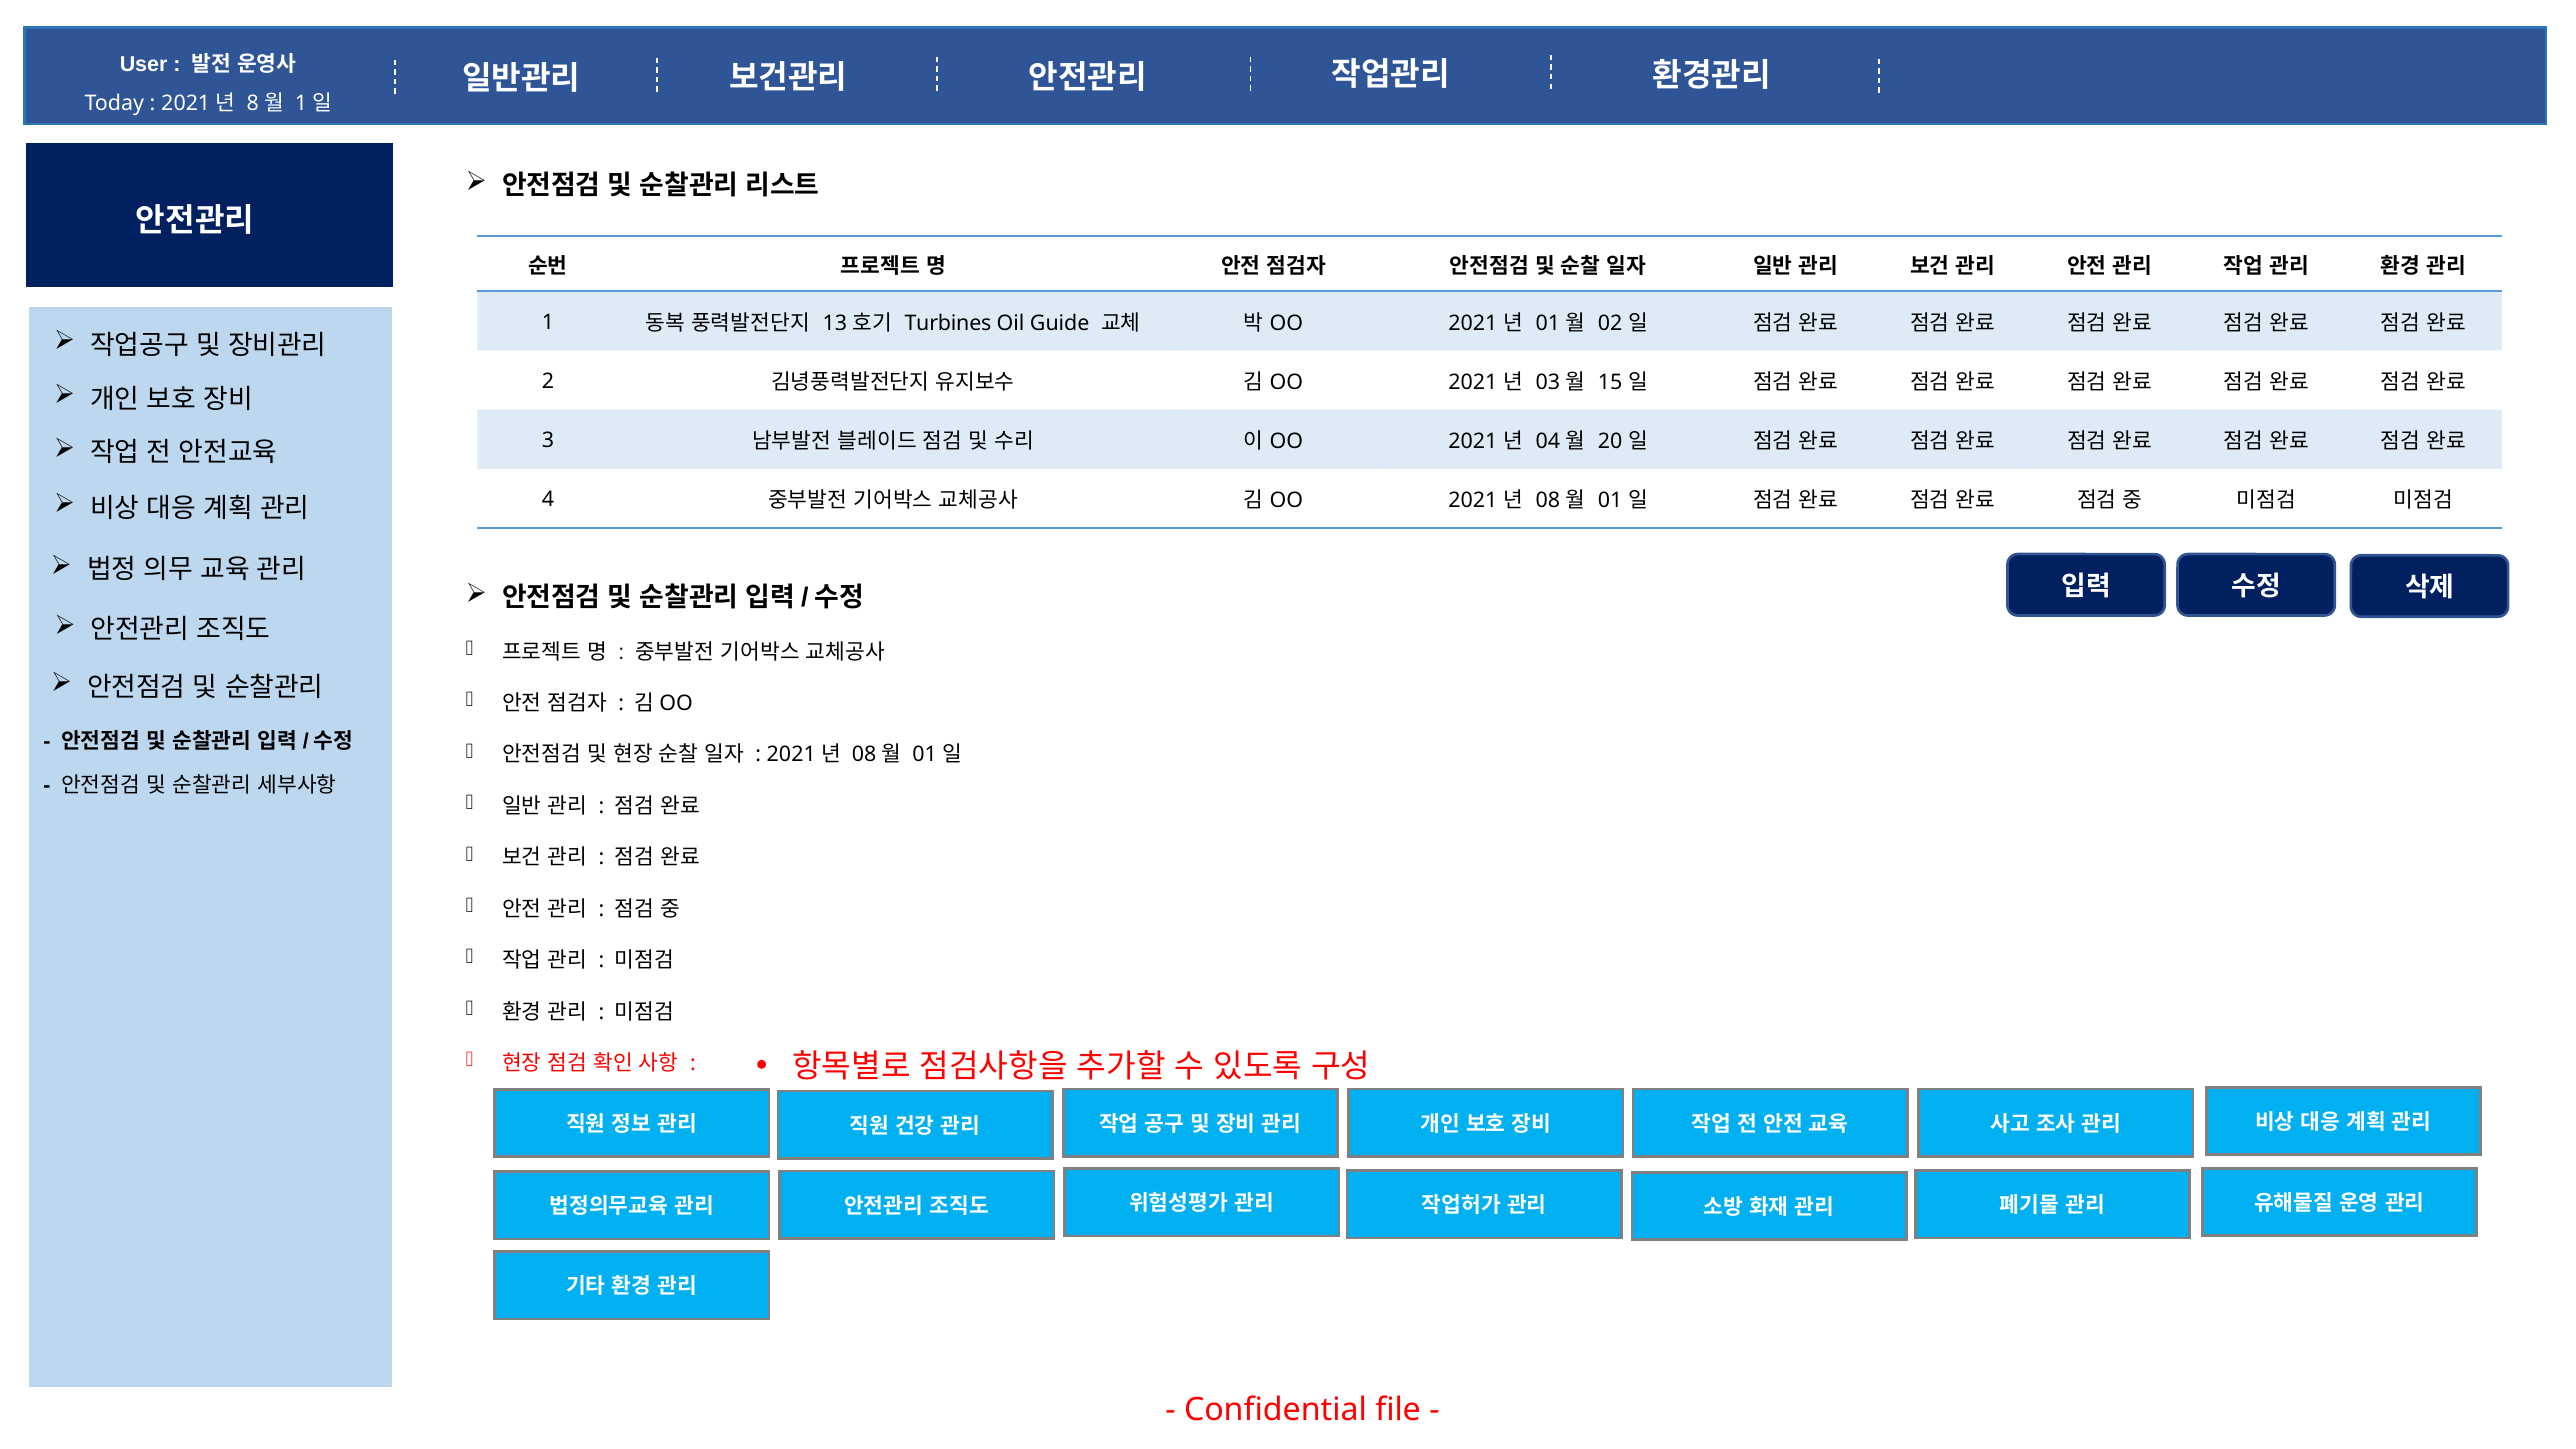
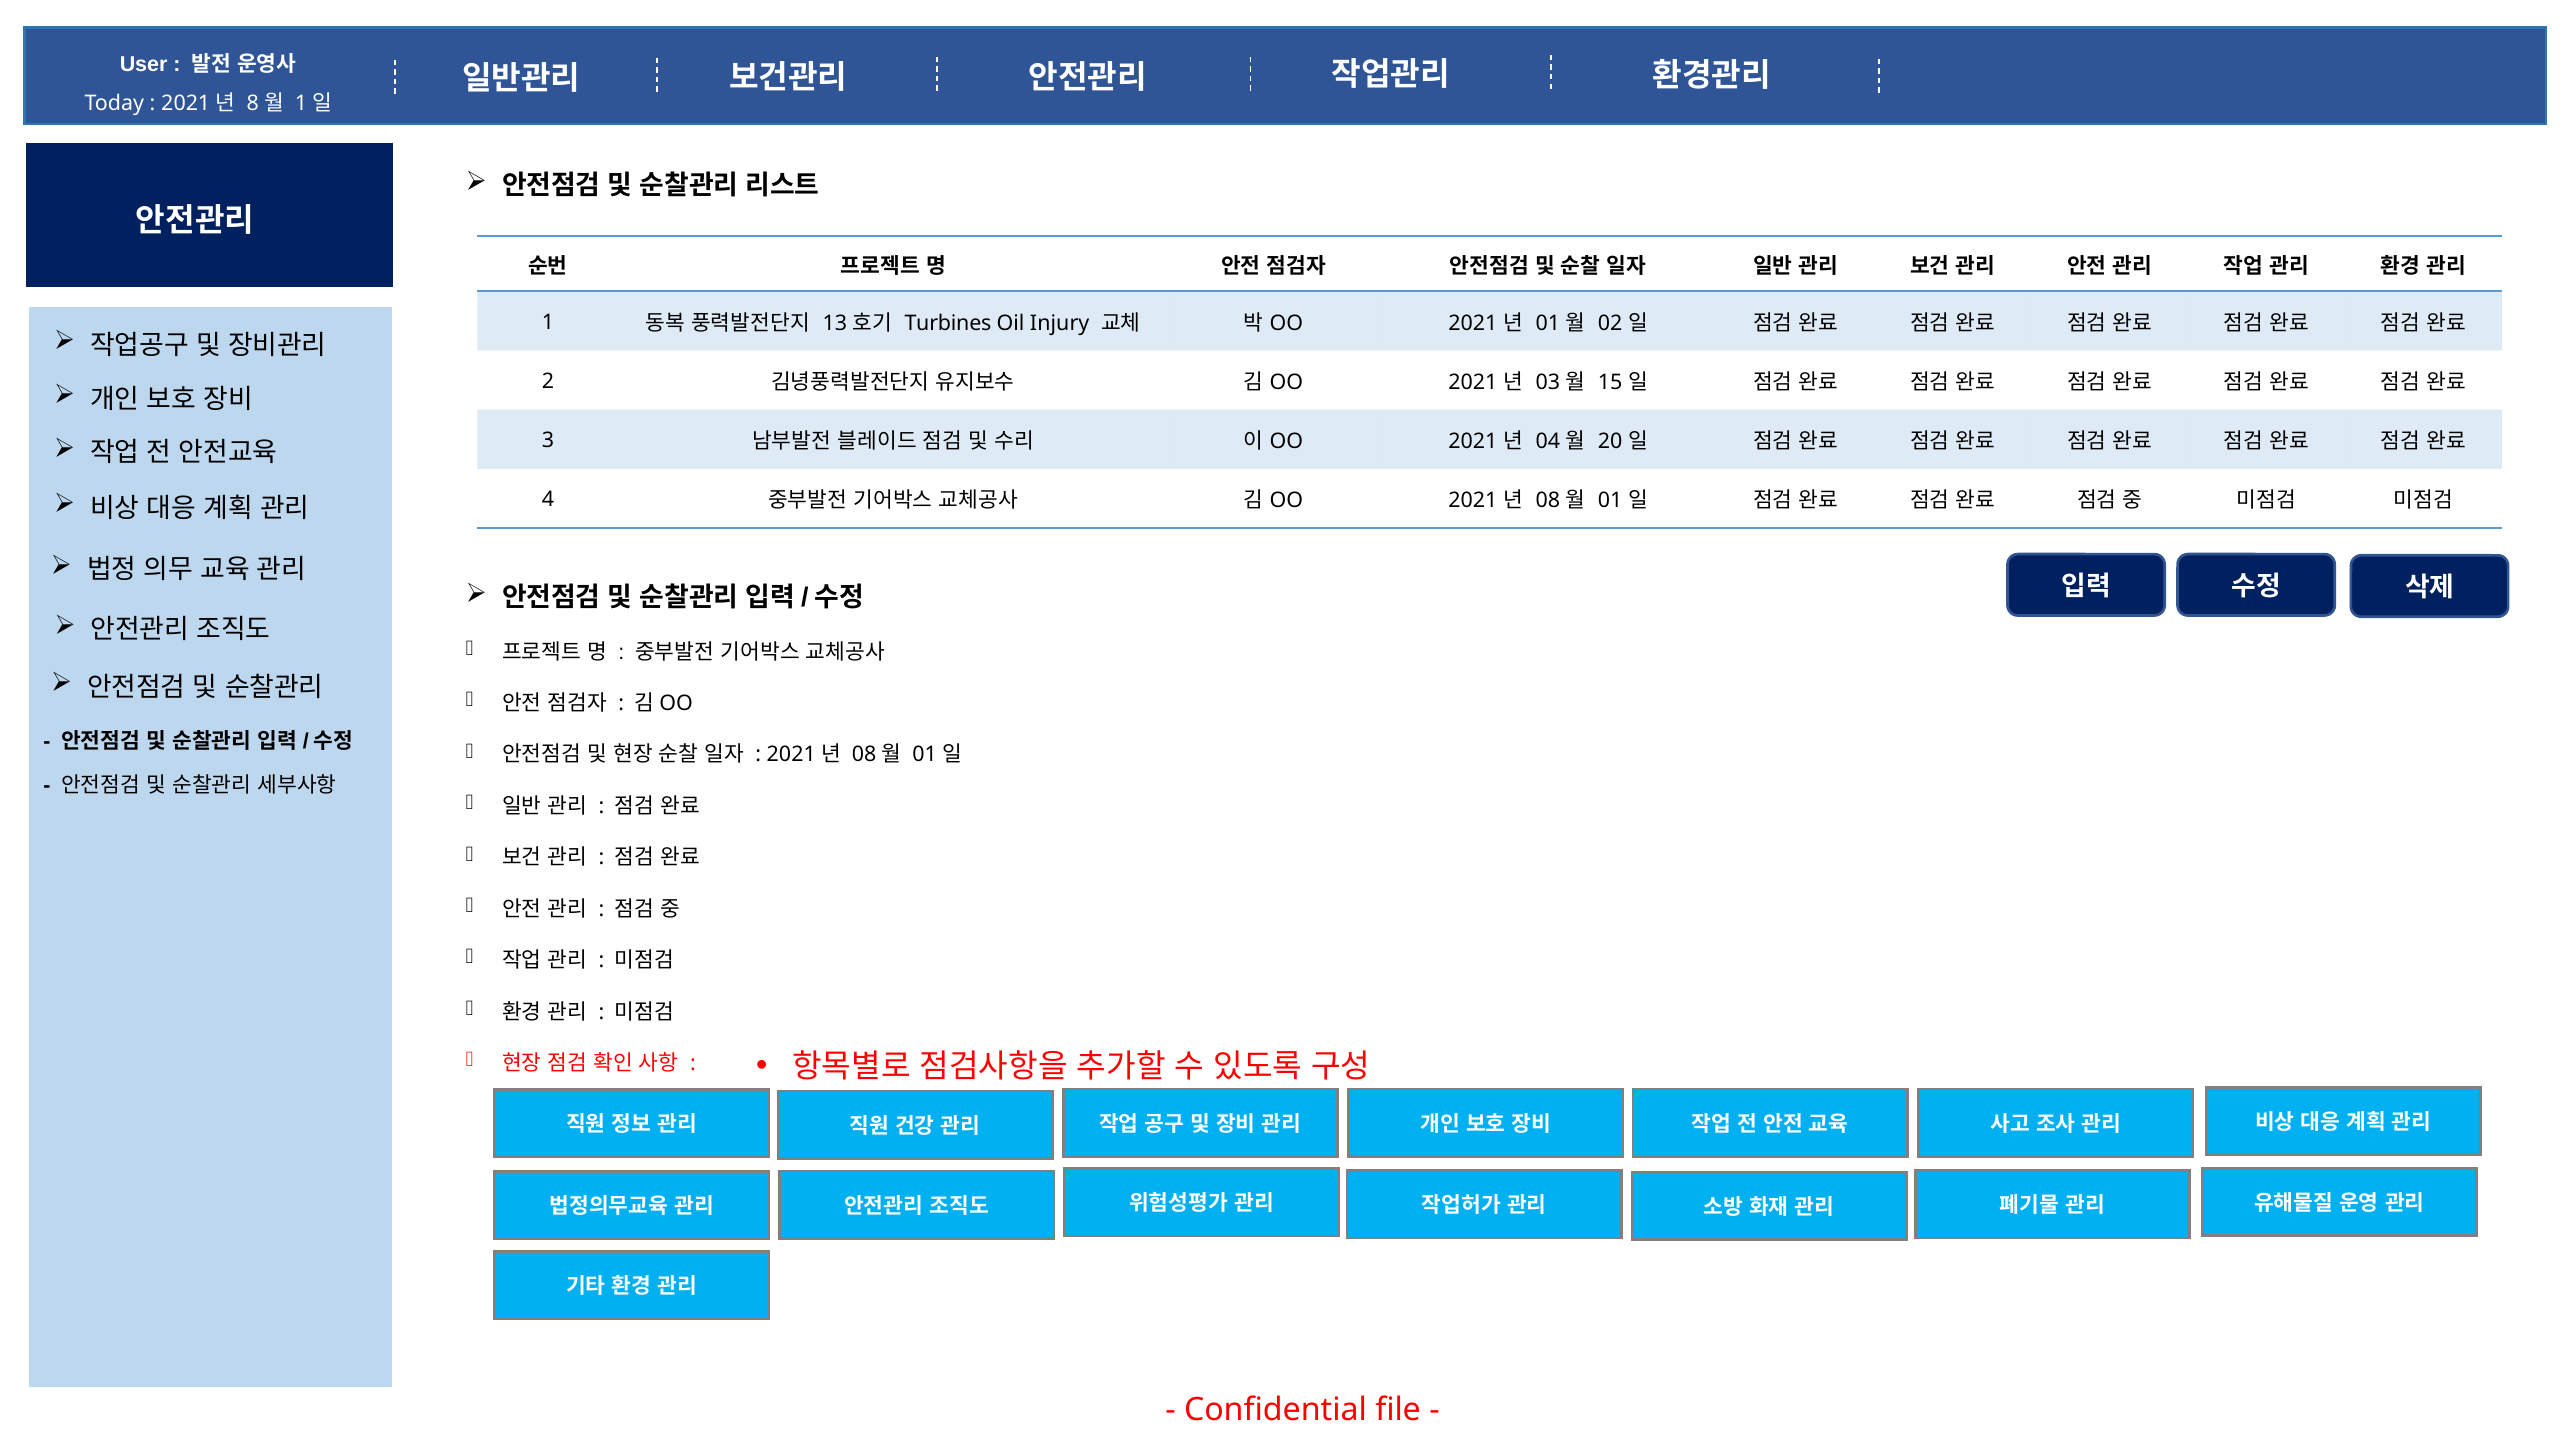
Guide: Guide -> Injury (1060, 323)
